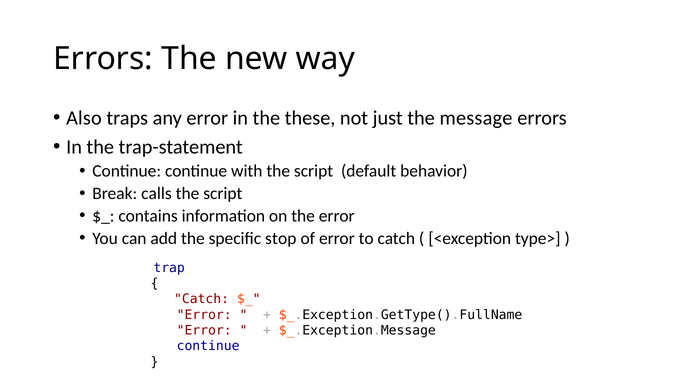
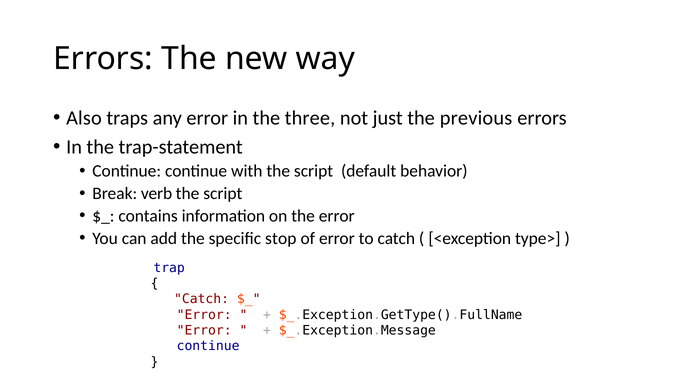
these: these -> three (310, 118)
message: message -> previous (476, 118)
calls: calls -> verb (157, 194)
